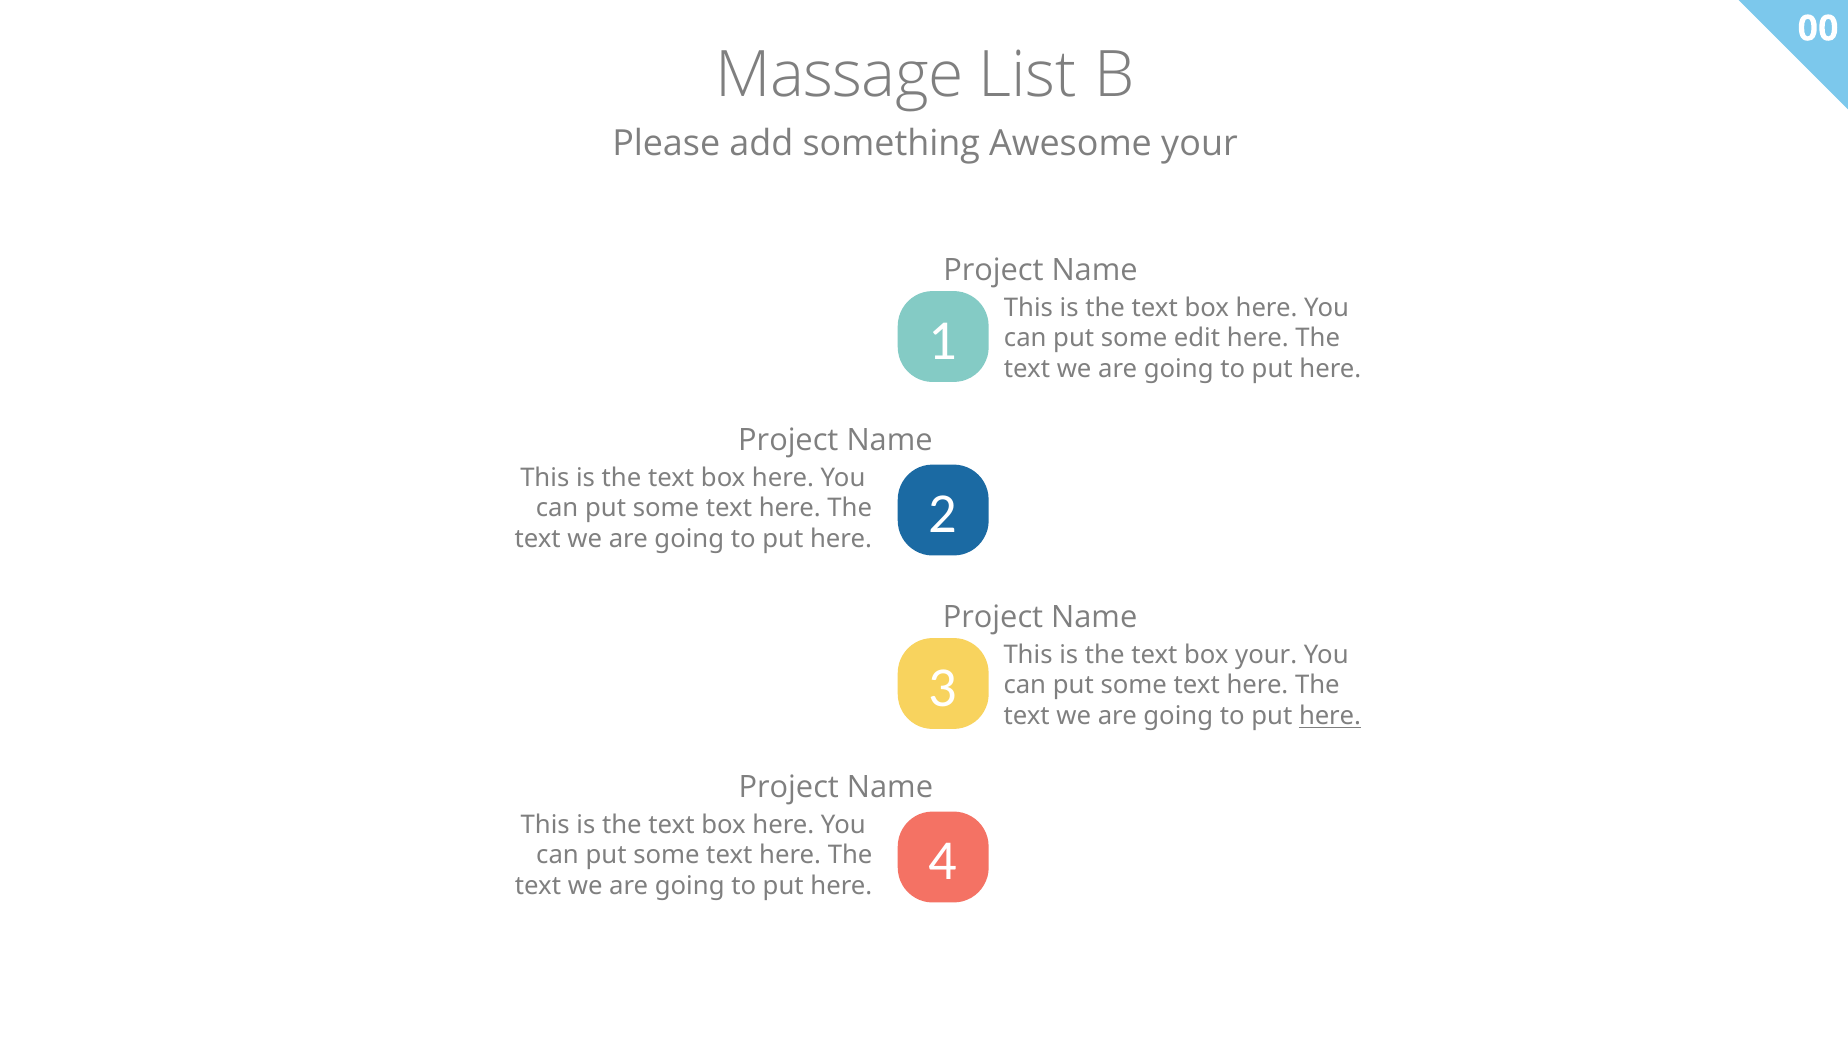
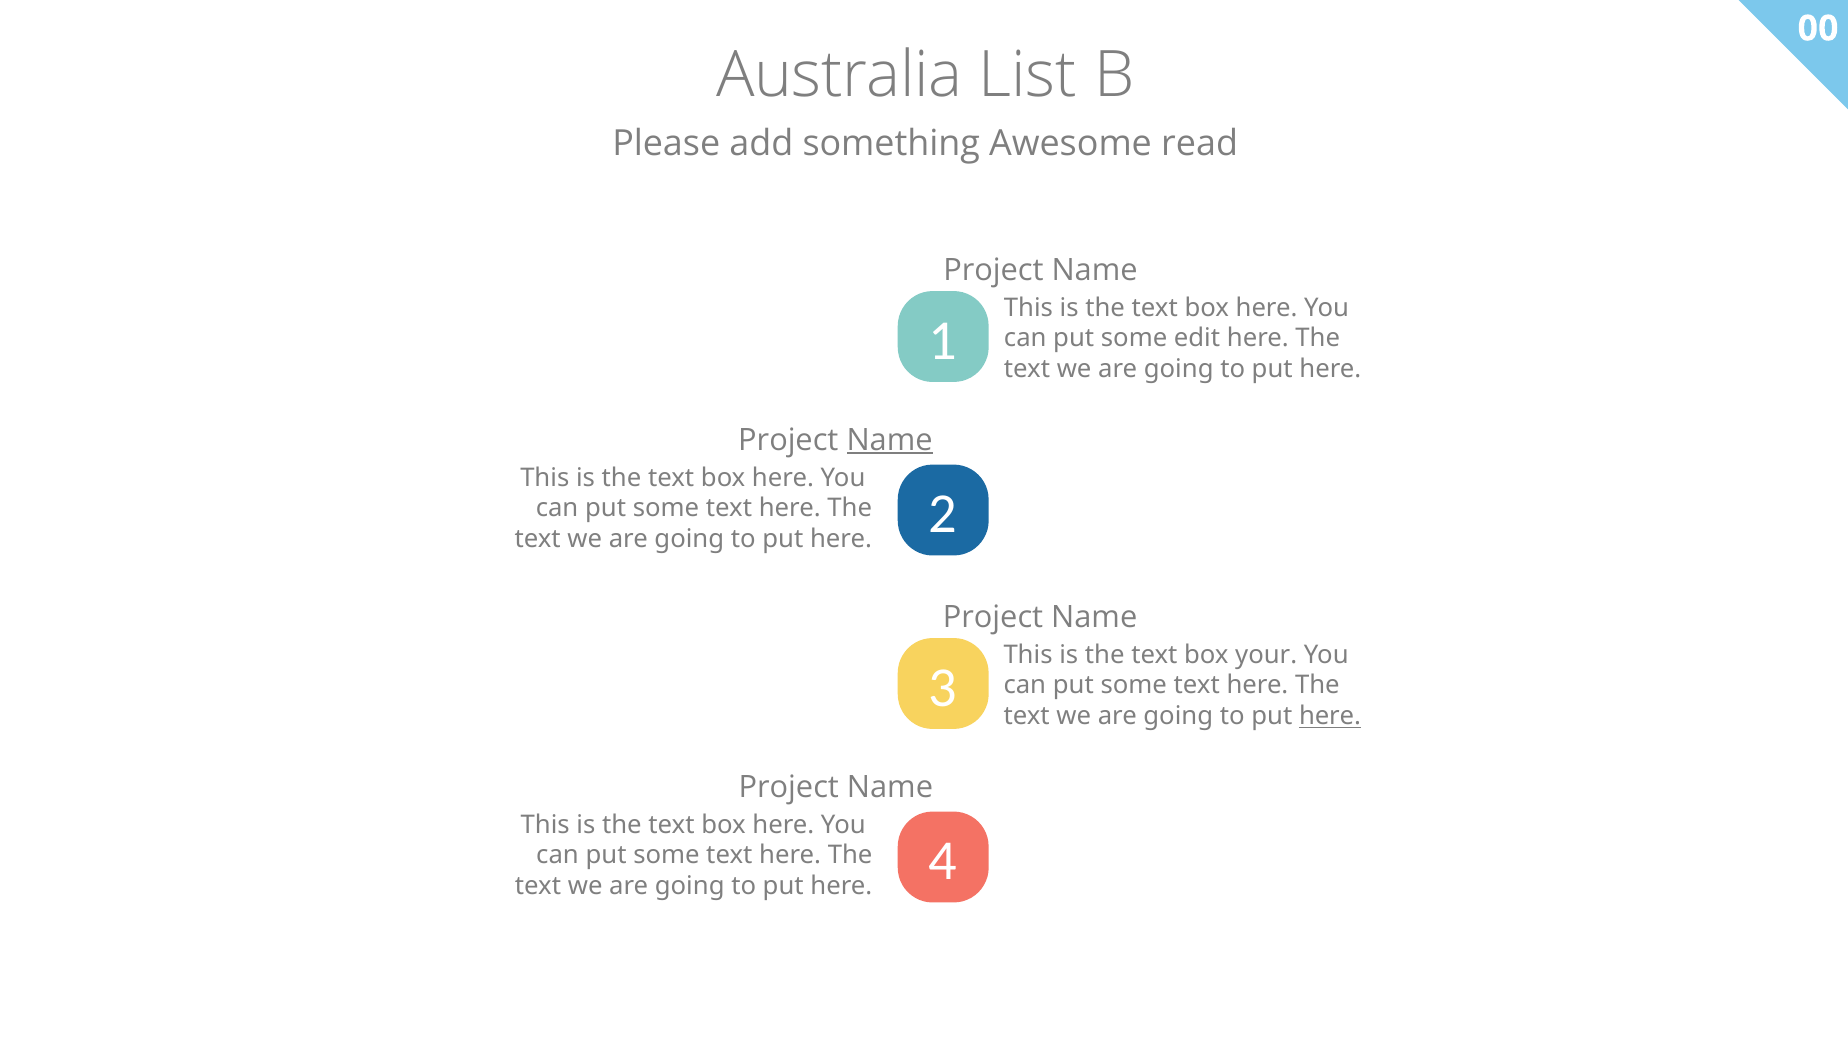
Massage: Massage -> Australia (839, 76)
Awesome your: your -> read (1200, 144)
Name underline: none -> present (890, 440)
